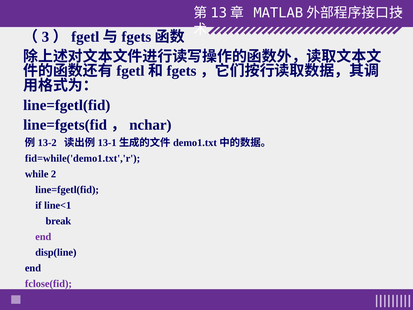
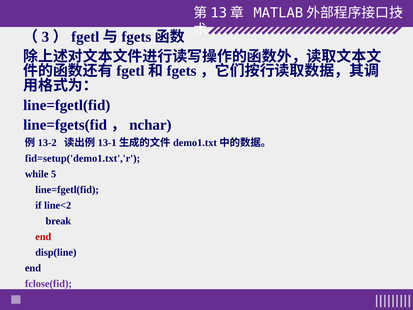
fid=while('demo1.txt','r: fid=while('demo1.txt','r -> fid=setup('demo1.txt','r (83, 158)
2: 2 -> 5 (54, 174)
line<1: line<1 -> line<2 (58, 205)
end colour: purple -> red (43, 236)
